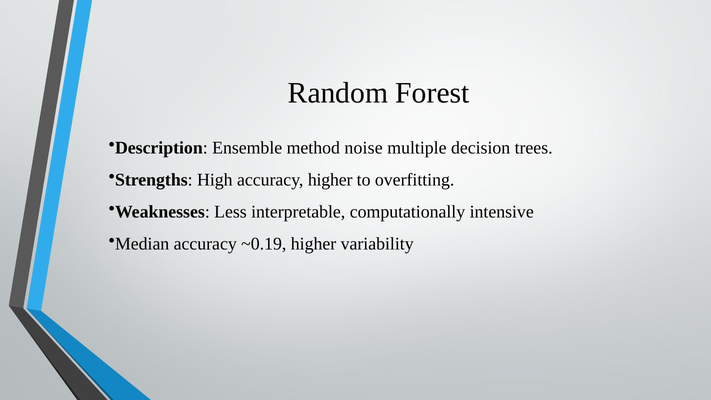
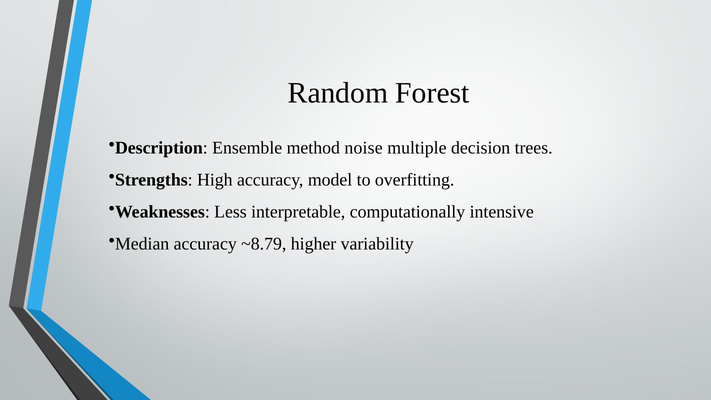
accuracy higher: higher -> model (330, 180)
~0.19: ~0.19 -> ~8.79 (264, 244)
